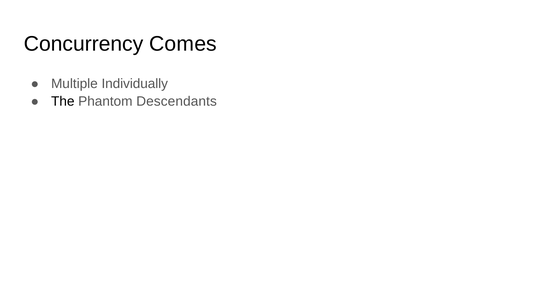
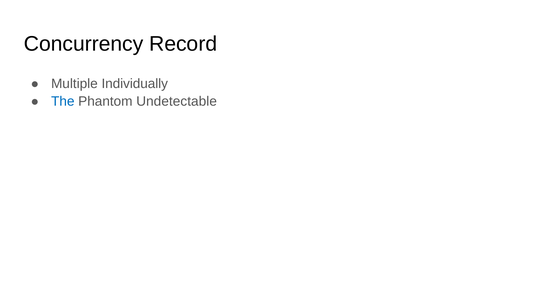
Comes: Comes -> Record (183, 44)
The colour: black -> blue (63, 101)
Descendants: Descendants -> Undetectable (177, 101)
